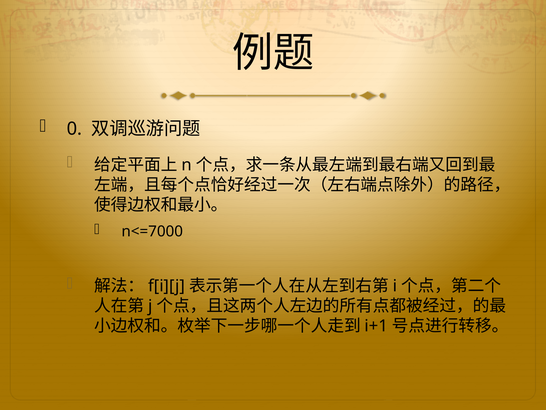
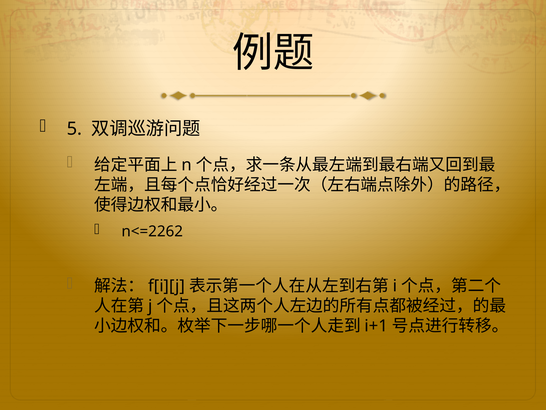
0: 0 -> 5 (75, 129)
n<=7000: n<=7000 -> n<=2262 (152, 231)
